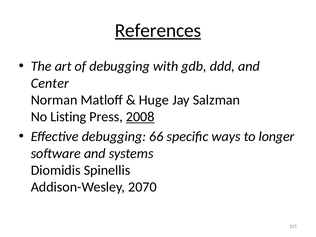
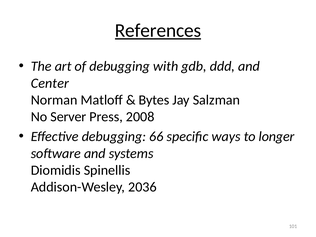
Huge: Huge -> Bytes (154, 100)
Listing: Listing -> Server (68, 117)
2008 underline: present -> none (140, 117)
2070: 2070 -> 2036 (142, 187)
